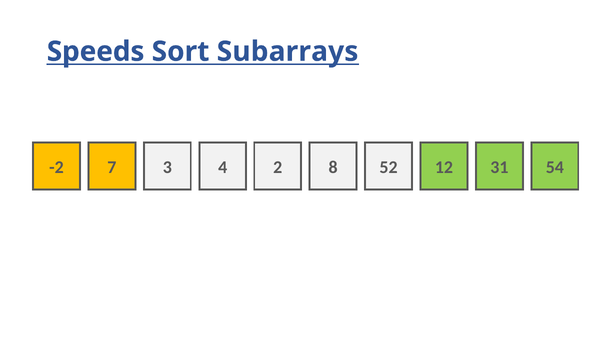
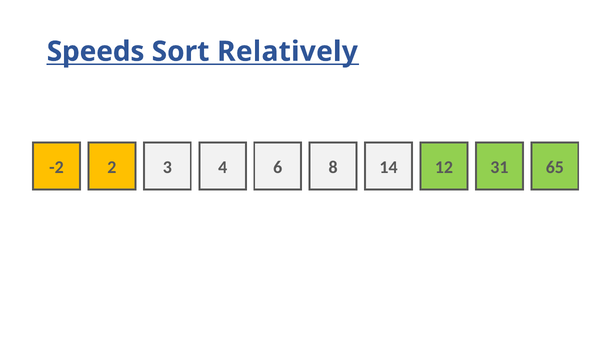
Subarrays: Subarrays -> Relatively (287, 51)
7: 7 -> 2 (112, 167)
2: 2 -> 6 (278, 167)
52: 52 -> 14 (389, 167)
54: 54 -> 65 (555, 167)
